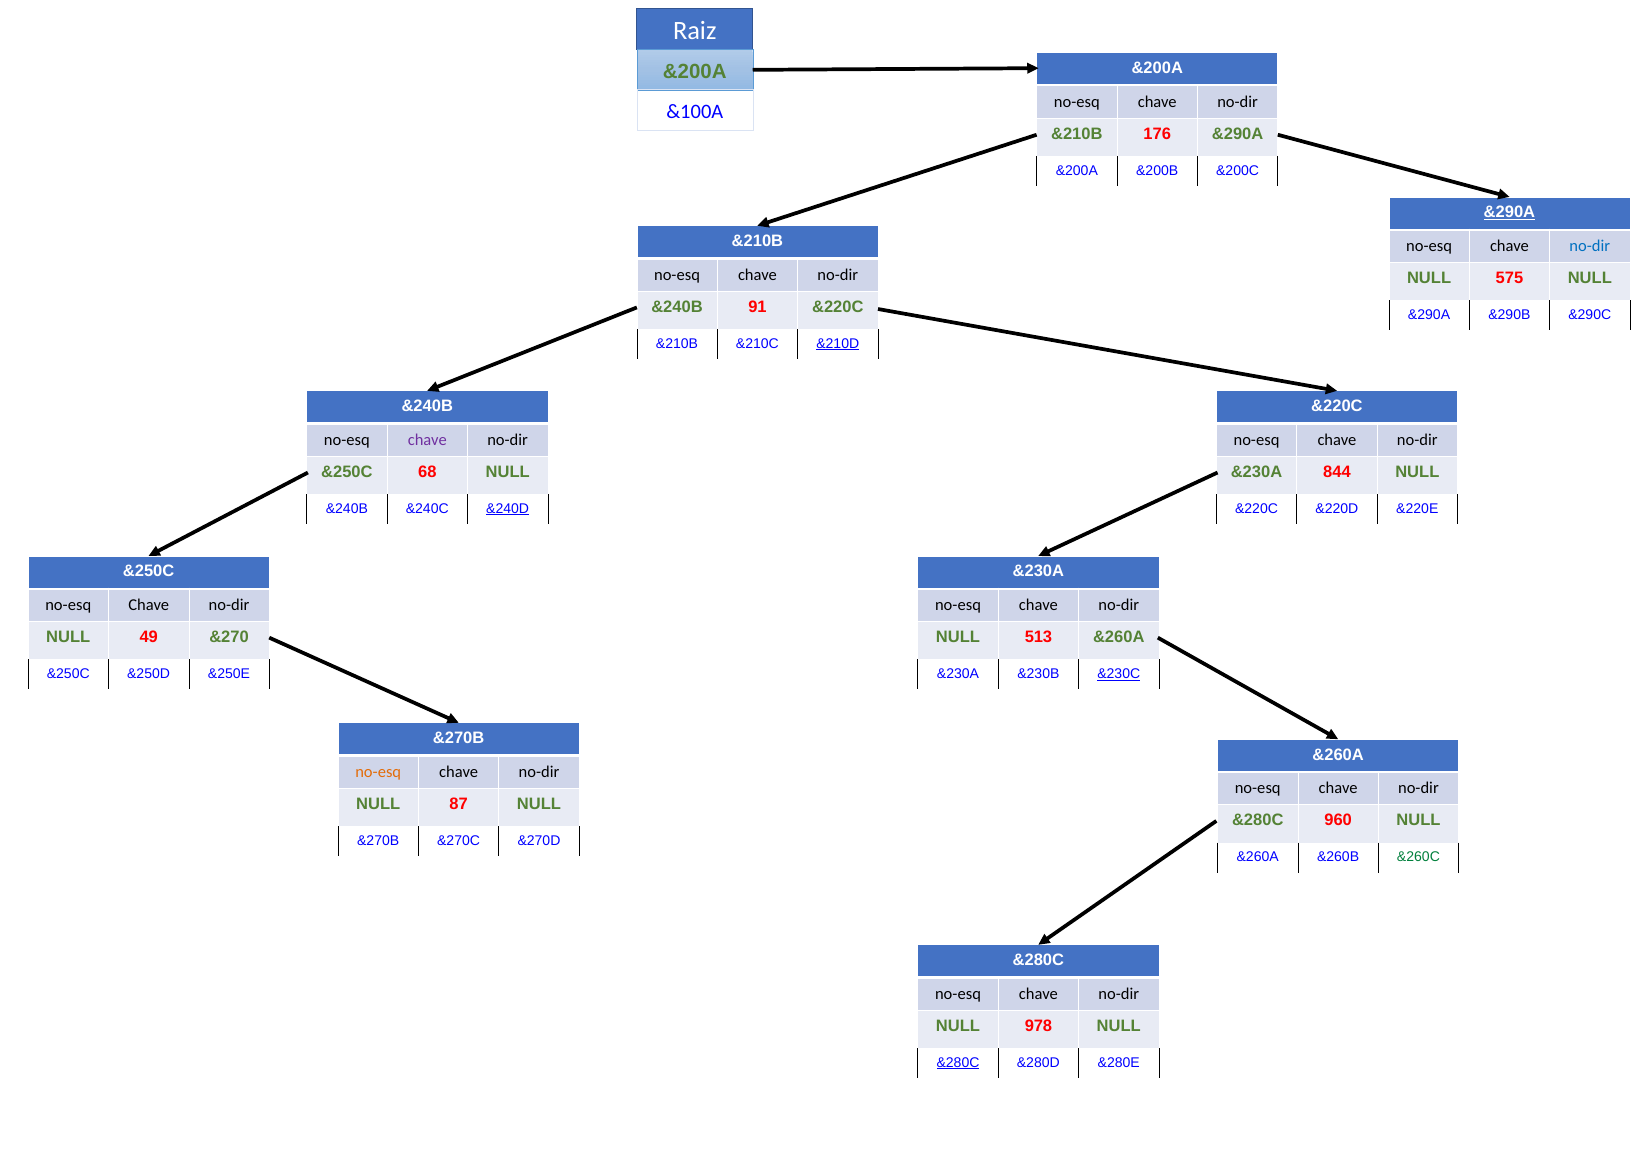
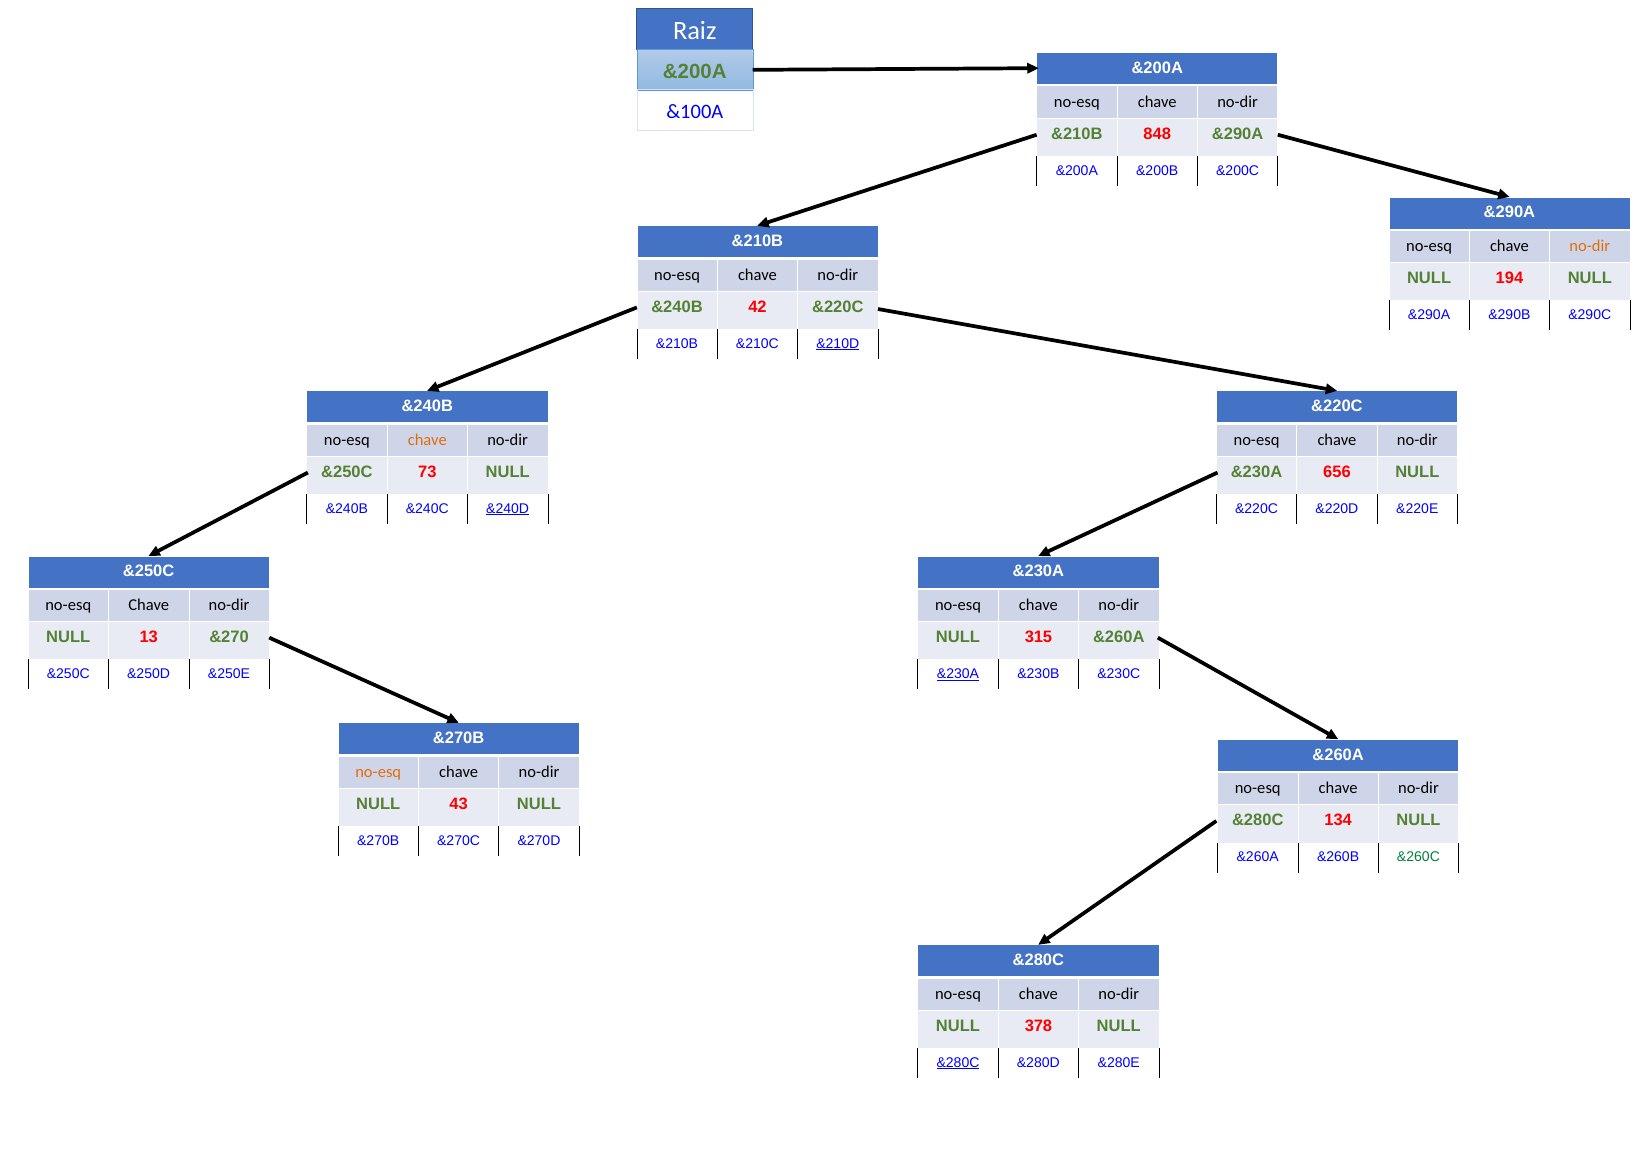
176: 176 -> 848 (1157, 134)
&290A underline: present -> none (1509, 212)
no-dir colour: blue -> orange (1590, 246)
575: 575 -> 194 (1509, 278)
91: 91 -> 42 (757, 307)
chave colour: purple -> orange (427, 440)
68: 68 -> 73 (427, 472)
844: 844 -> 656 (1337, 472)
49: 49 -> 13 (149, 637)
513: 513 -> 315 (1038, 637)
&230A underline: none -> present (958, 674)
&230C underline: present -> none (1119, 674)
87: 87 -> 43 (459, 804)
960: 960 -> 134 (1338, 820)
978: 978 -> 378 (1038, 1026)
